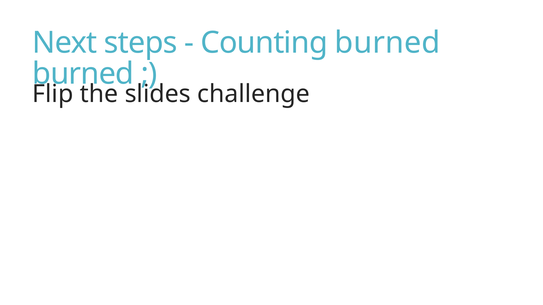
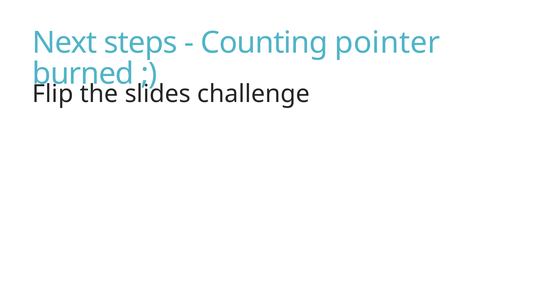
Counting burned: burned -> pointer (387, 43)
